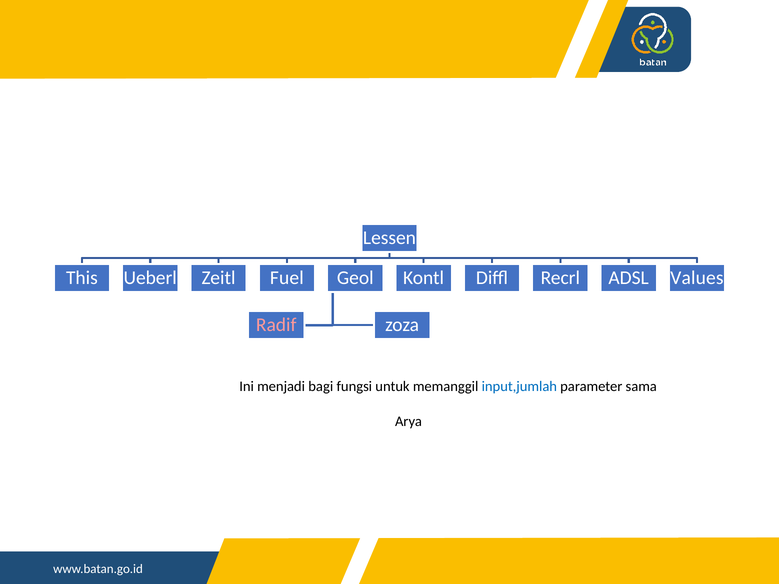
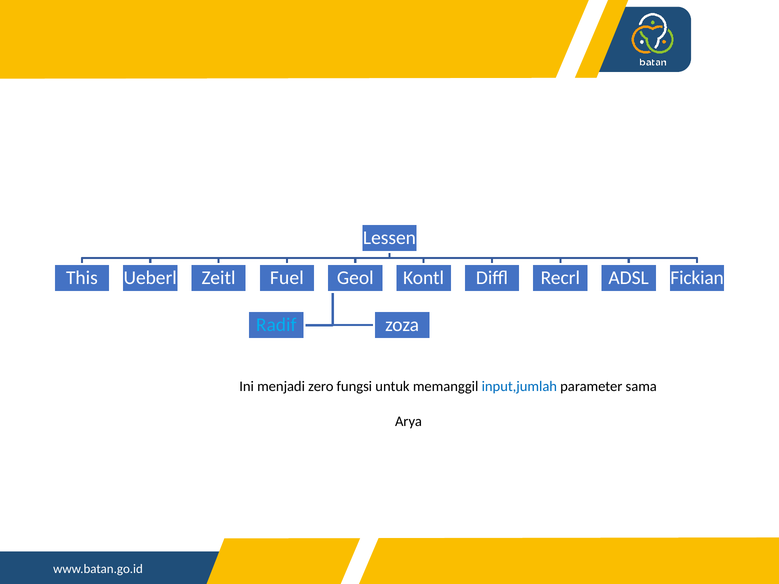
Values: Values -> Fickian (697, 278)
Radif colour: pink -> light blue (276, 325)
bagi: bagi -> zero (321, 386)
